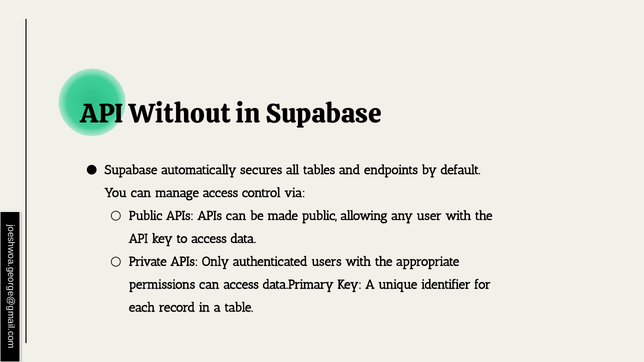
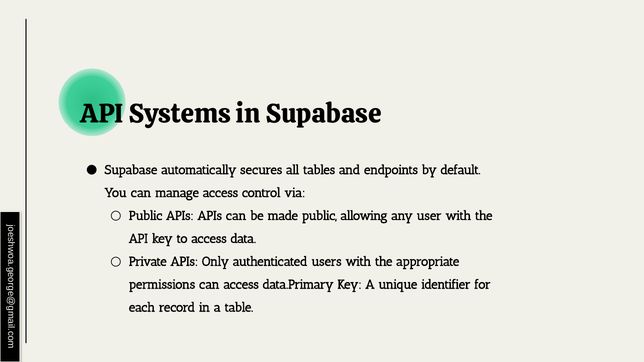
Without: Without -> Systems (180, 114)
